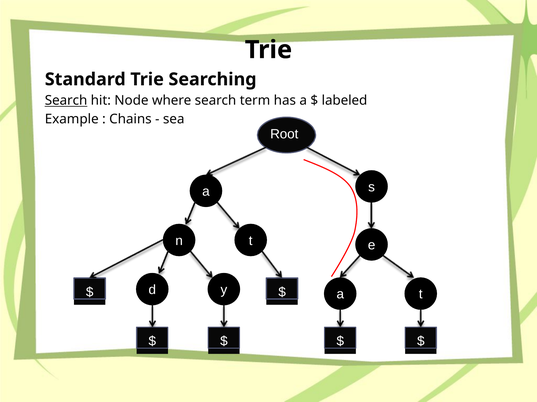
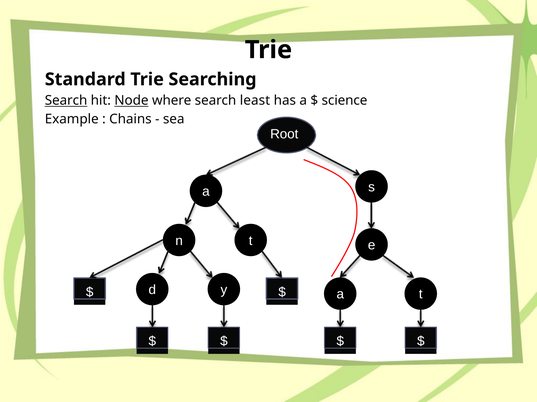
Node underline: none -> present (131, 101)
term: term -> least (255, 101)
labeled: labeled -> science (344, 101)
